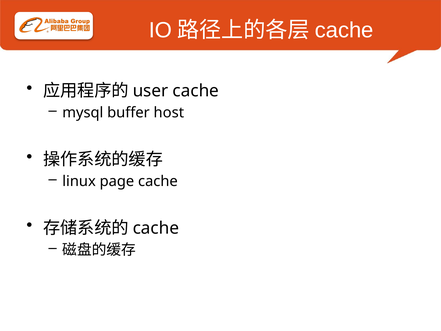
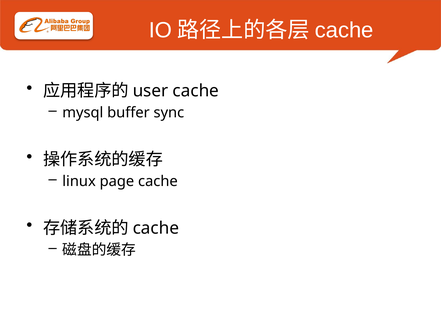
host: host -> sync (169, 113)
